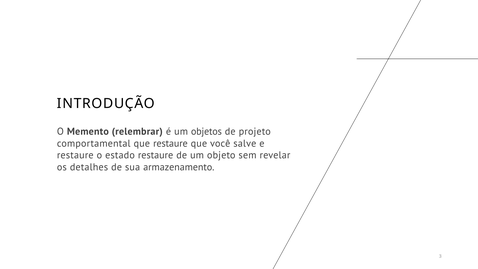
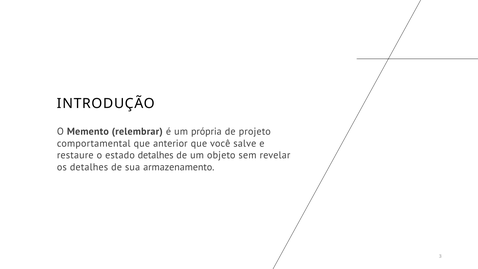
objetos: objetos -> própria (206, 131)
que restaure: restaure -> anterior (170, 143)
estado restaure: restaure -> detalhes (156, 155)
